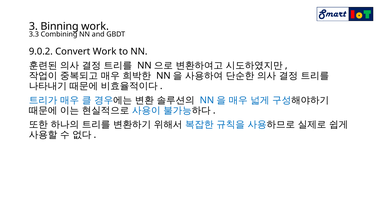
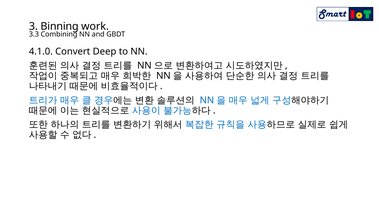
9.0.2: 9.0.2 -> 4.1.0 (41, 51)
Convert Work: Work -> Deep (105, 51)
